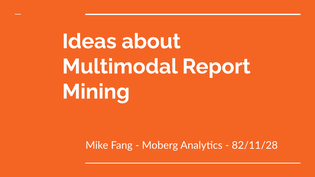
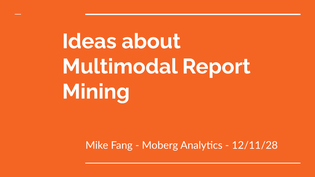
82/11/28: 82/11/28 -> 12/11/28 (255, 146)
